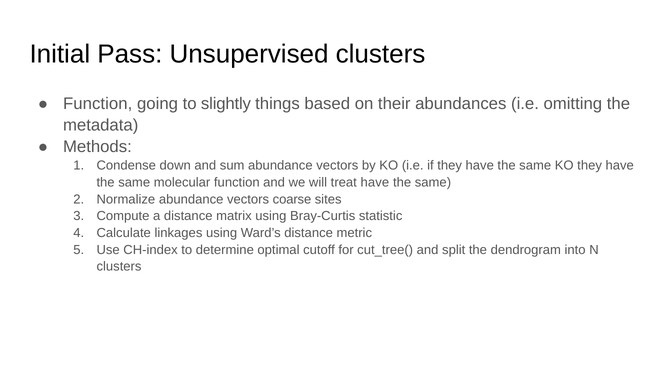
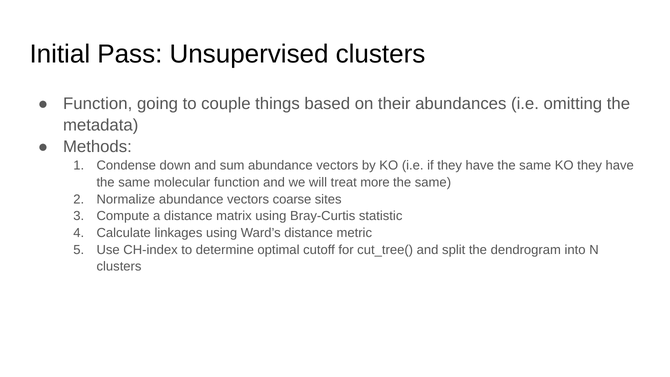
slightly: slightly -> couple (226, 104)
treat have: have -> more (375, 182)
